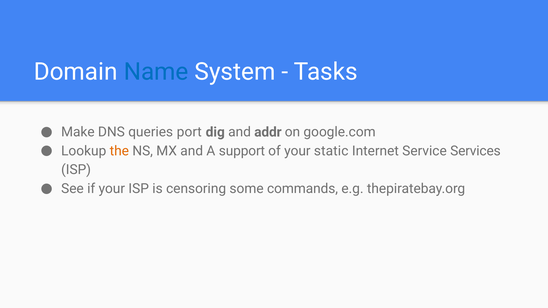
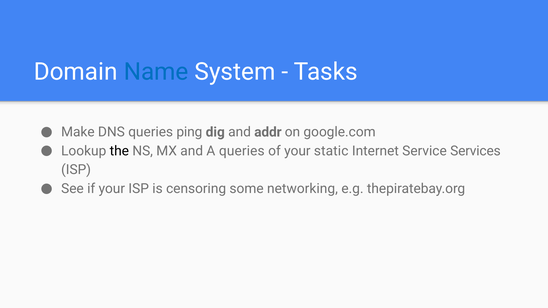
port: port -> ping (189, 132)
the colour: orange -> black (119, 151)
A support: support -> queries (242, 151)
commands: commands -> networking (302, 189)
